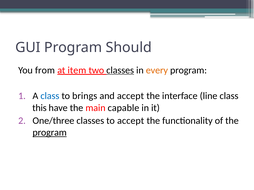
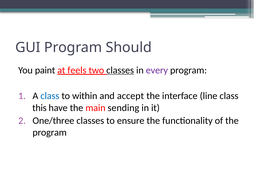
from: from -> paint (45, 70)
item: item -> feels (77, 70)
every colour: orange -> purple (157, 70)
brings: brings -> within (85, 96)
capable: capable -> sending (123, 108)
to accept: accept -> ensure (131, 121)
program underline: present -> none (50, 133)
